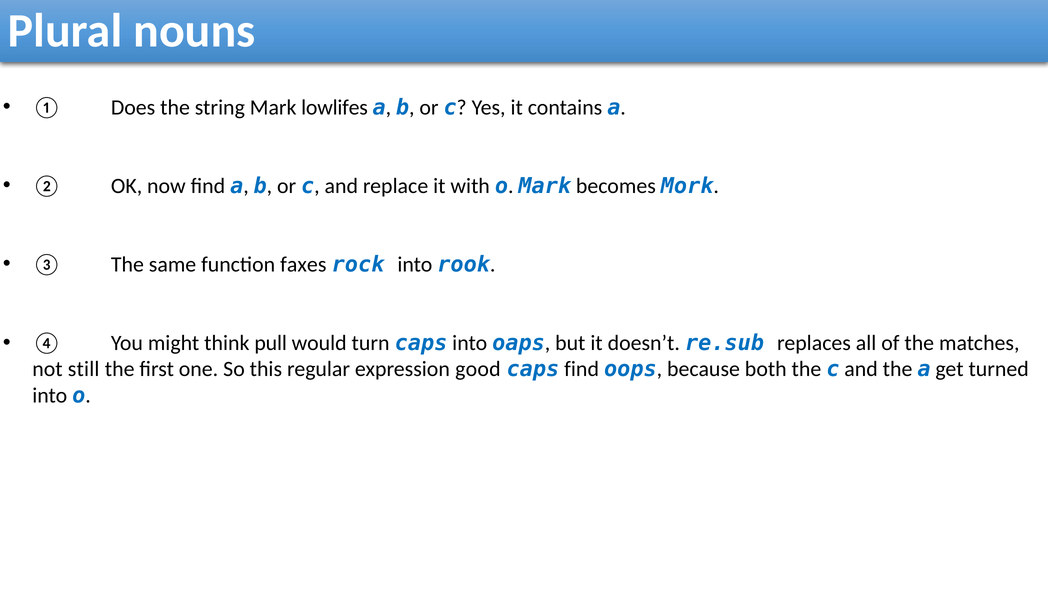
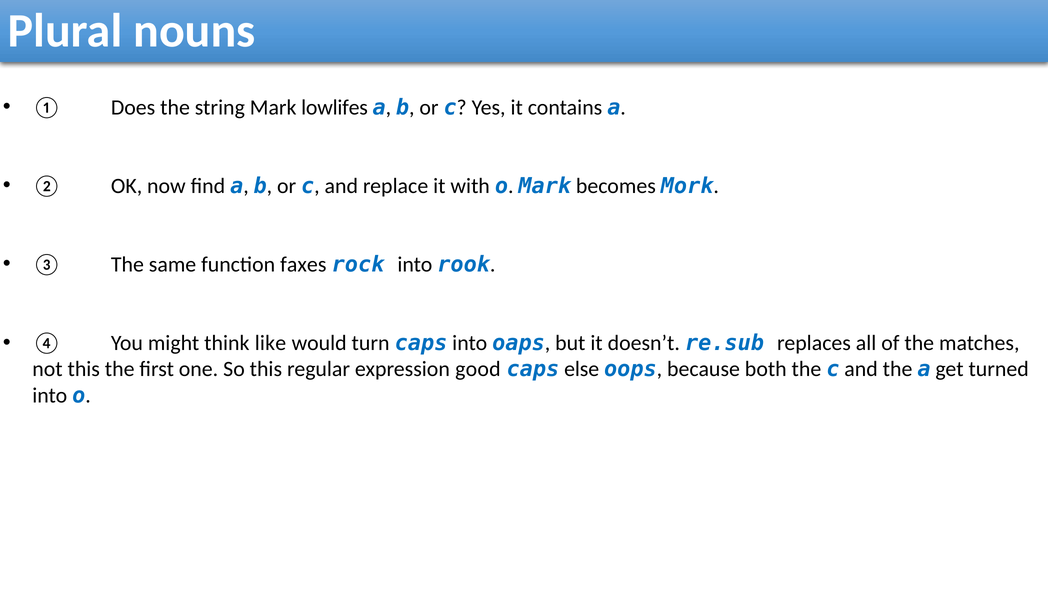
pull: pull -> like (270, 343)
not still: still -> this (84, 370)
caps find: find -> else (582, 370)
